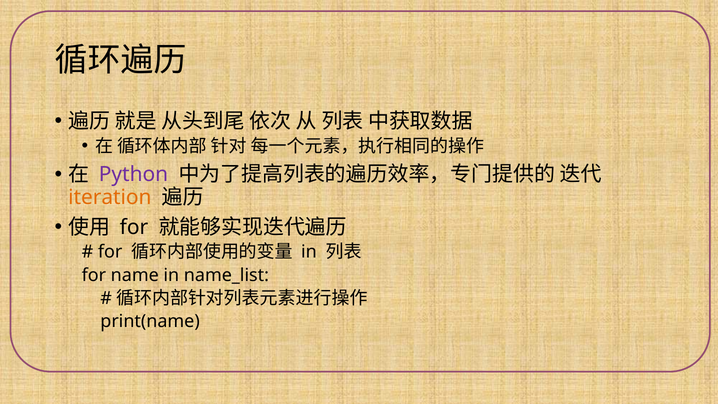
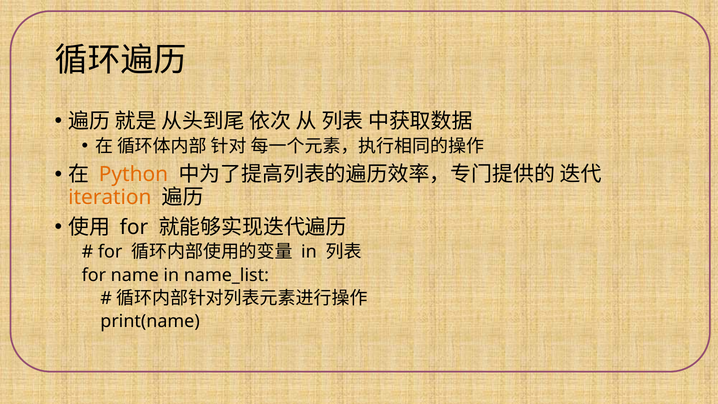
Python colour: purple -> orange (133, 175)
